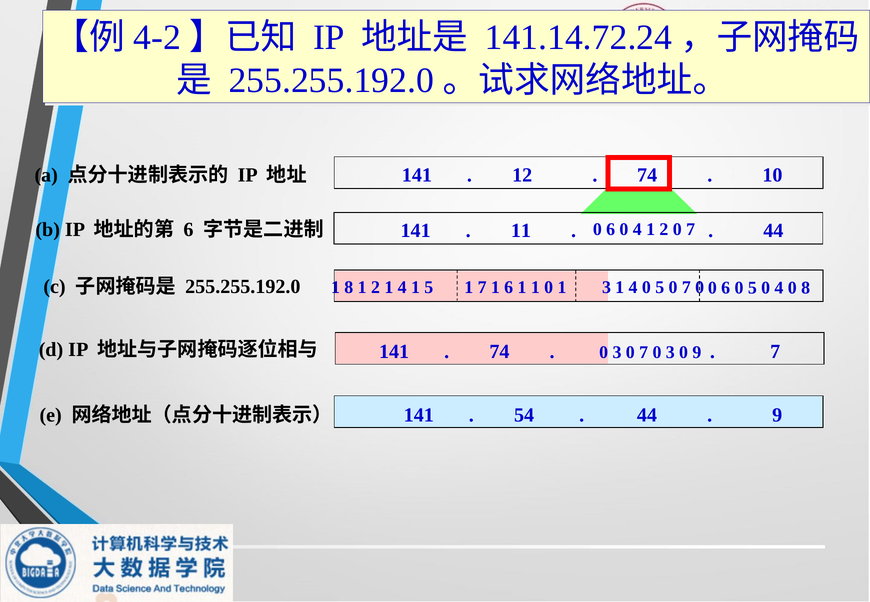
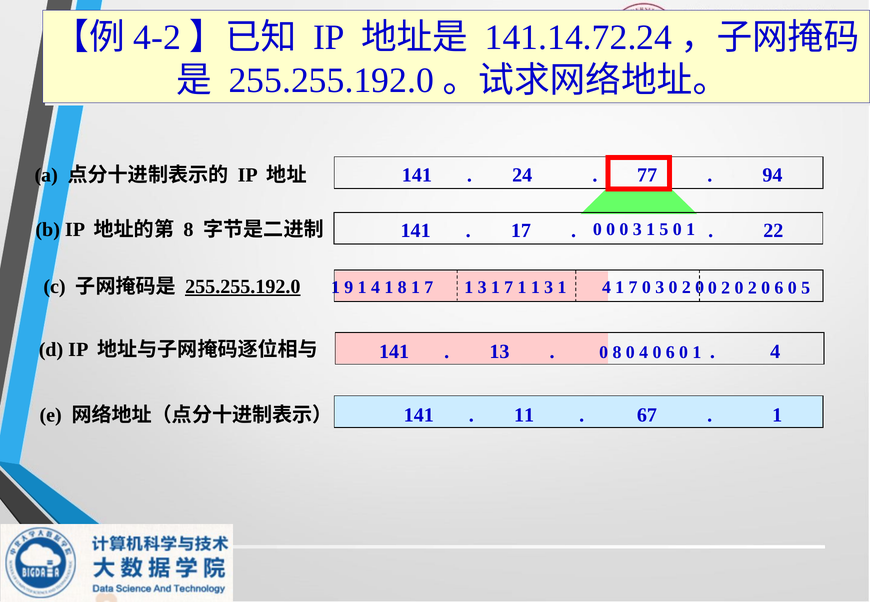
12: 12 -> 24 (522, 175)
74: 74 -> 77 (647, 175)
10: 10 -> 94 (772, 175)
6: 6 -> 8 (188, 230)
6: 6 -> 0 (611, 230)
4: 4 -> 3 (637, 230)
2: 2 -> 5 (664, 230)
7: 7 -> 1 (691, 230)
11: 11 -> 17 (521, 231)
44: 44 -> 22 (773, 231)
255.255.192.0 underline: none -> present (243, 287)
6: 6 -> 2 (726, 288)
5: 5 -> 2 (752, 288)
4: 4 -> 6 (779, 288)
0 8: 8 -> 5 (806, 288)
1 8: 8 -> 9 (349, 288)
2: 2 -> 4 (376, 288)
4: 4 -> 8 (402, 288)
5: 5 -> 7 (429, 288)
7: 7 -> 3 (482, 288)
6: 6 -> 7 (509, 288)
1 1 0: 0 -> 3 (549, 288)
3: 3 -> 4 (606, 288)
4: 4 -> 7 (633, 288)
5: 5 -> 3 (660, 288)
7: 7 -> 2 (686, 288)
74: 74 -> 13 (499, 352)
3: 3 -> 8 (617, 353)
7: 7 -> 4 (644, 353)
3: 3 -> 6 (670, 353)
9: 9 -> 1 (697, 353)
7: 7 -> 4 (775, 352)
54: 54 -> 11 (524, 415)
44: 44 -> 67 (647, 415)
9: 9 -> 1 (777, 415)
